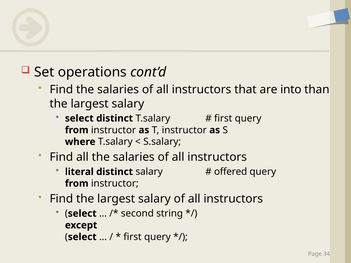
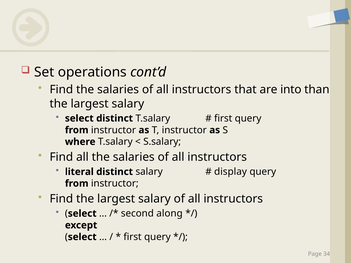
offered: offered -> display (231, 172)
string: string -> along (170, 214)
